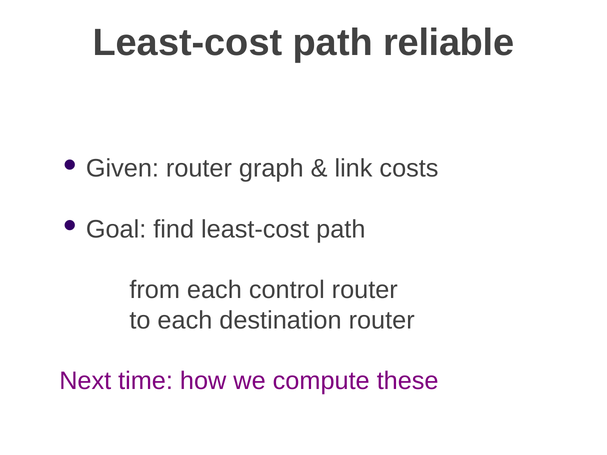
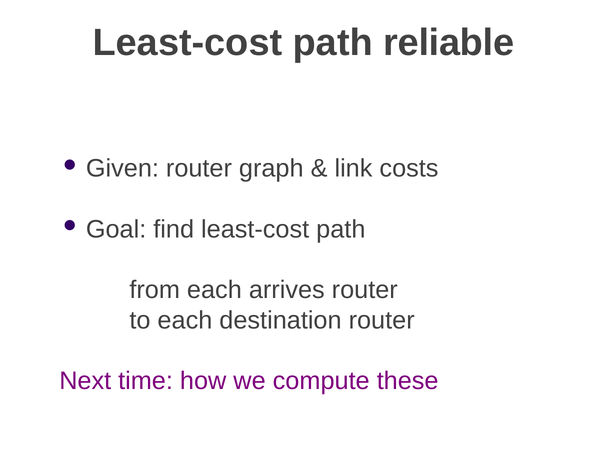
control: control -> arrives (287, 290)
